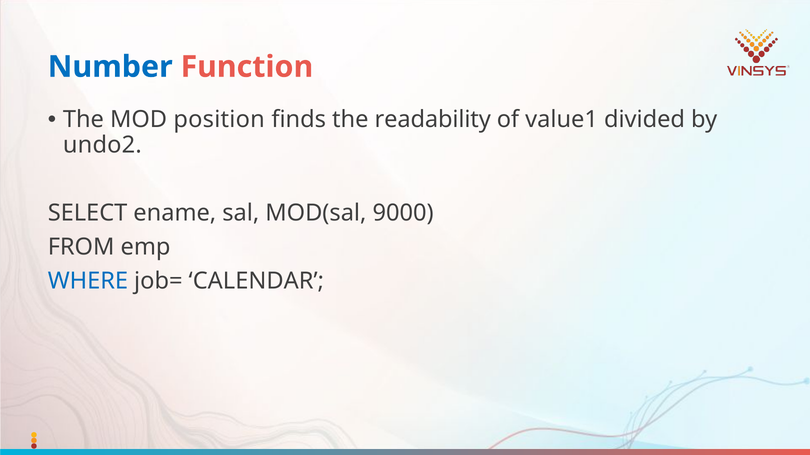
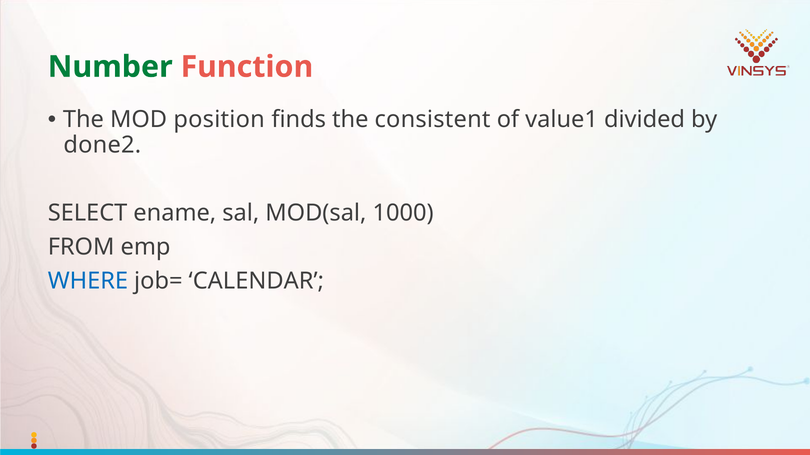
Number colour: blue -> green (110, 67)
readability: readability -> consistent (433, 120)
undo2: undo2 -> done2 (102, 145)
9000: 9000 -> 1000 (403, 213)
